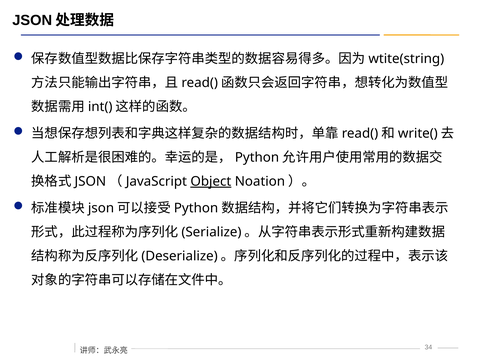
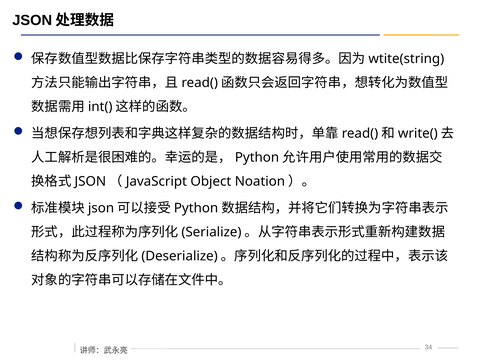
Object underline: present -> none (211, 181)
